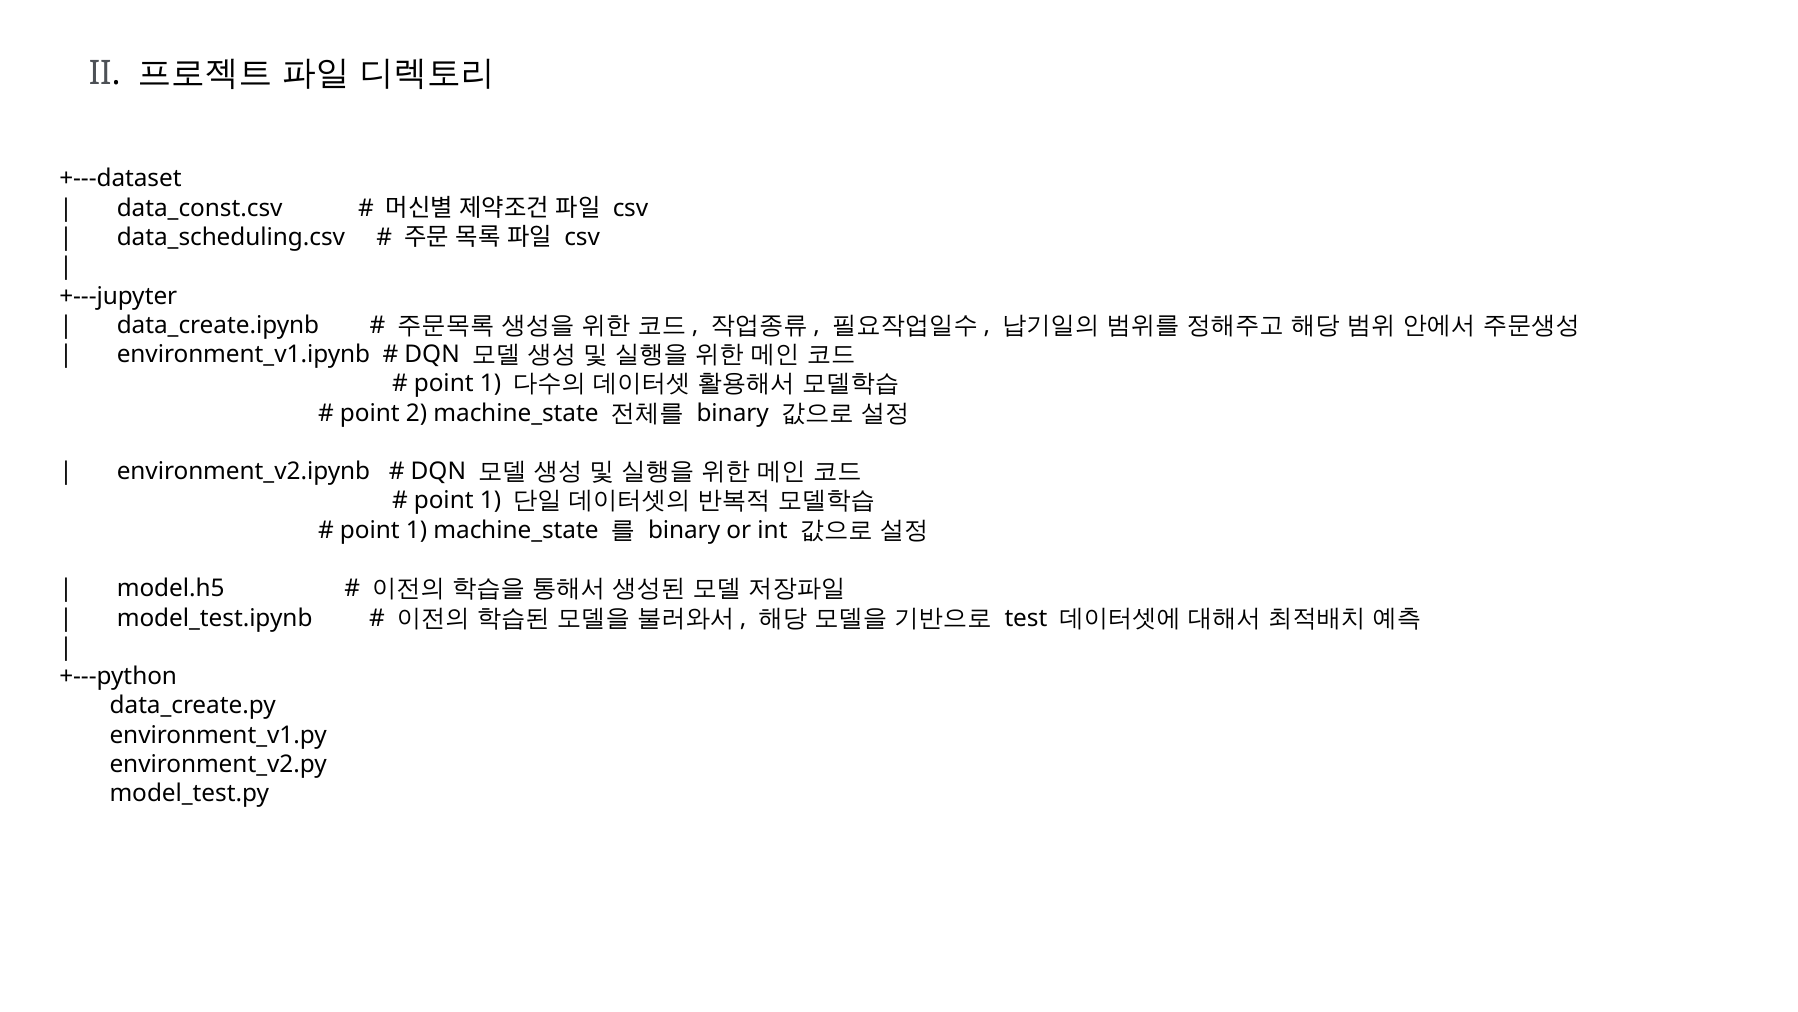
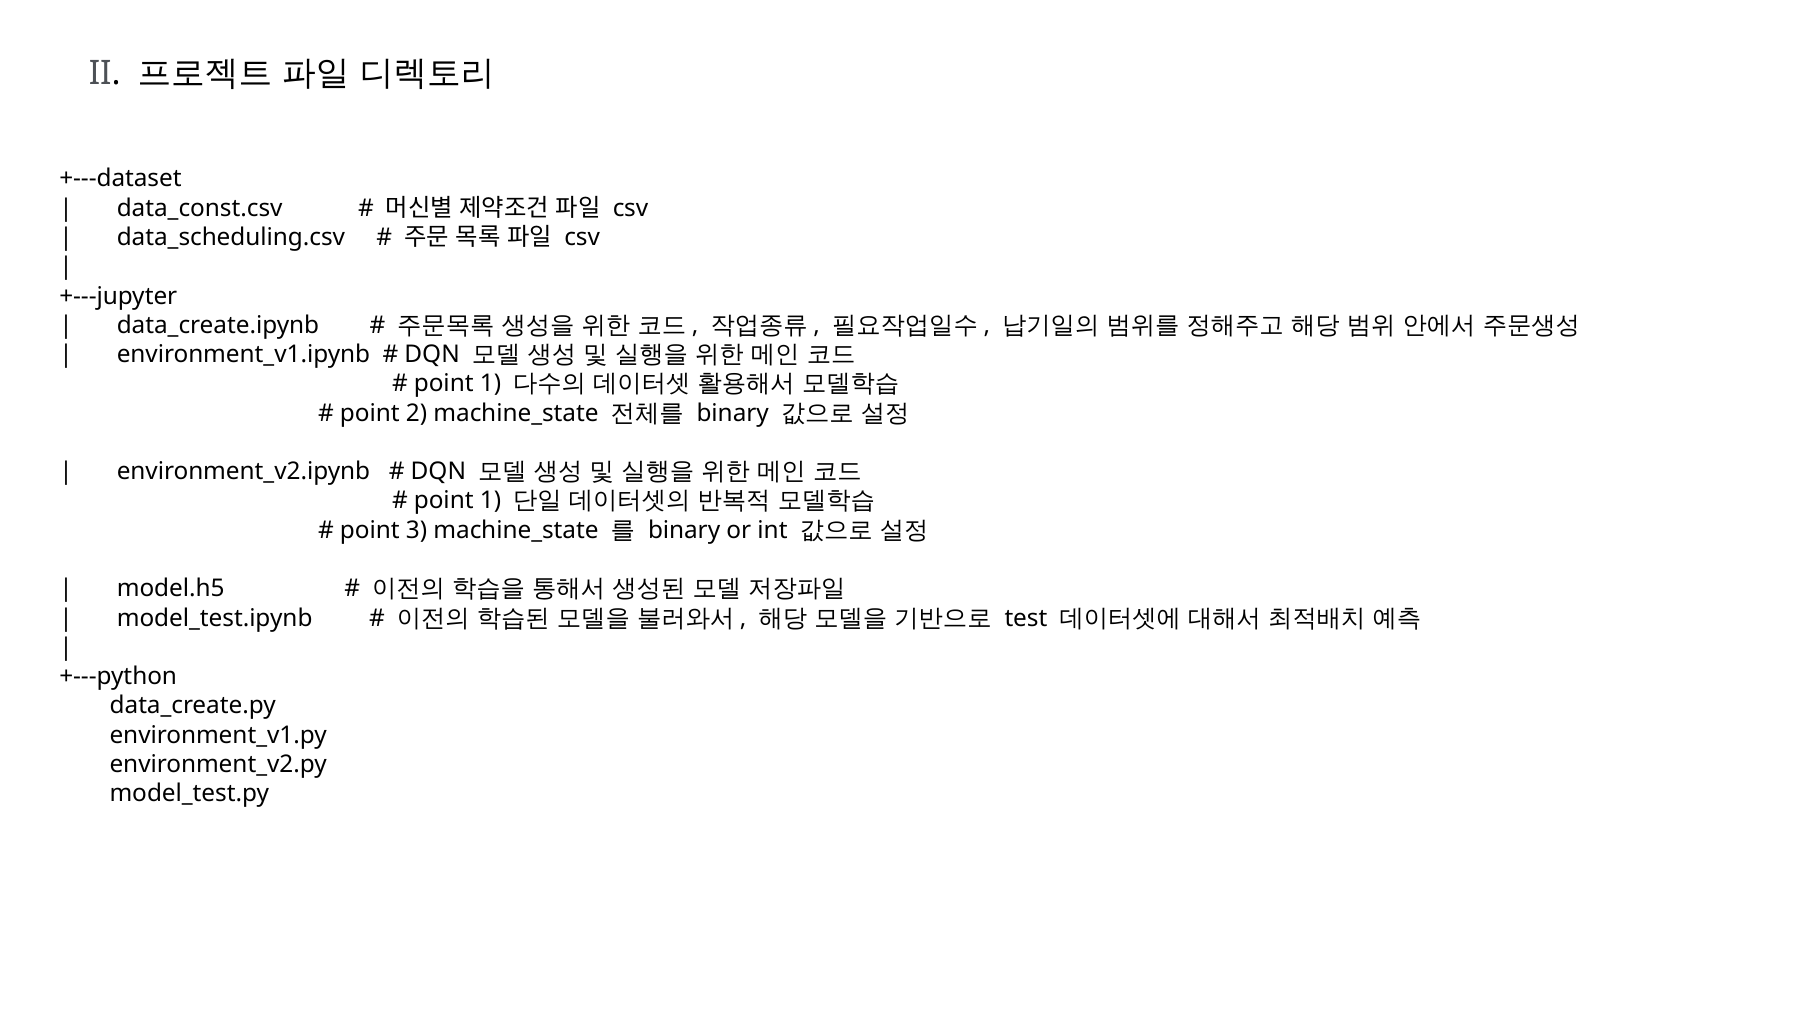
1: 1 -> 3 (417, 530)
